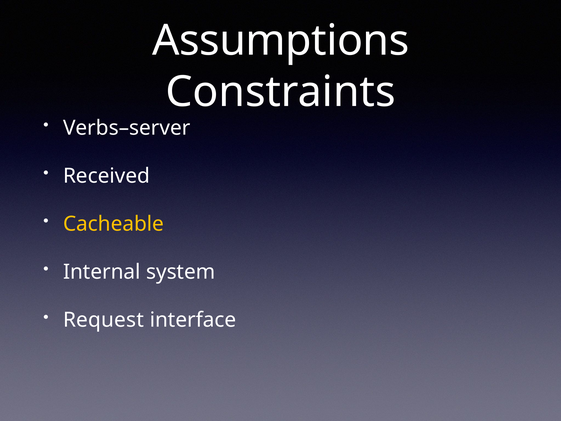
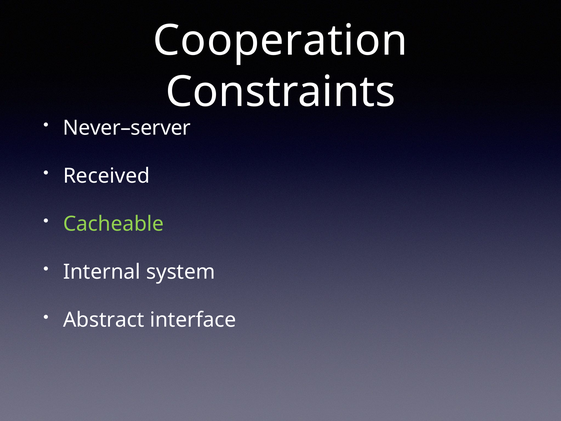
Assumptions: Assumptions -> Cooperation (280, 41)
Verbs–server: Verbs–server -> Never–server (127, 128)
Cacheable colour: yellow -> light green (114, 224)
Request: Request -> Abstract (104, 320)
